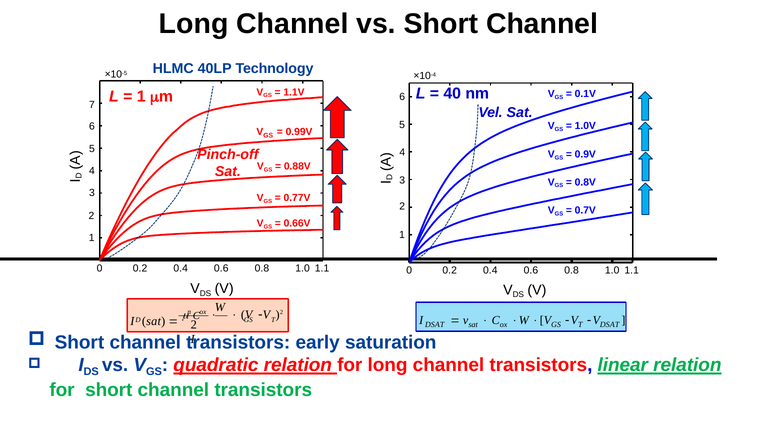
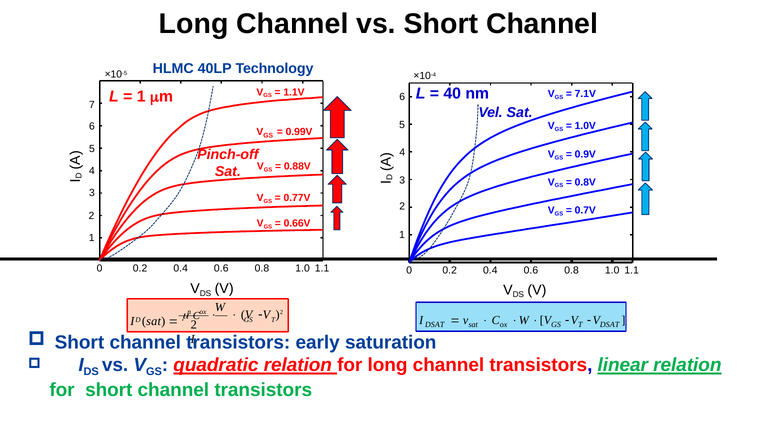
0.1V: 0.1V -> 7.1V (585, 94)
